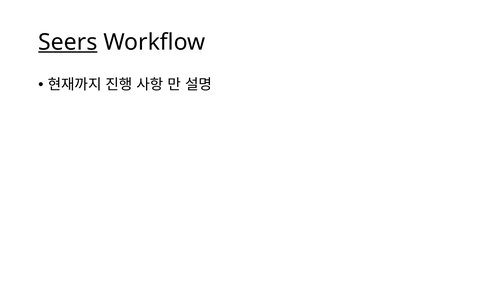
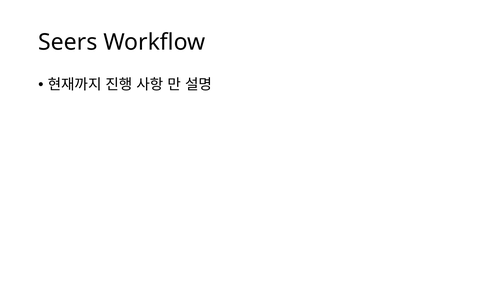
Seers underline: present -> none (68, 42)
